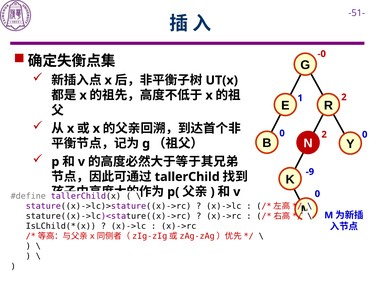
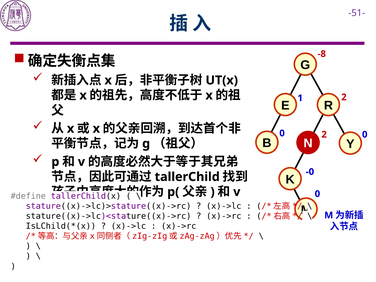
-0: -0 -> -8 (322, 54)
-9: -9 -> -0 (310, 172)
